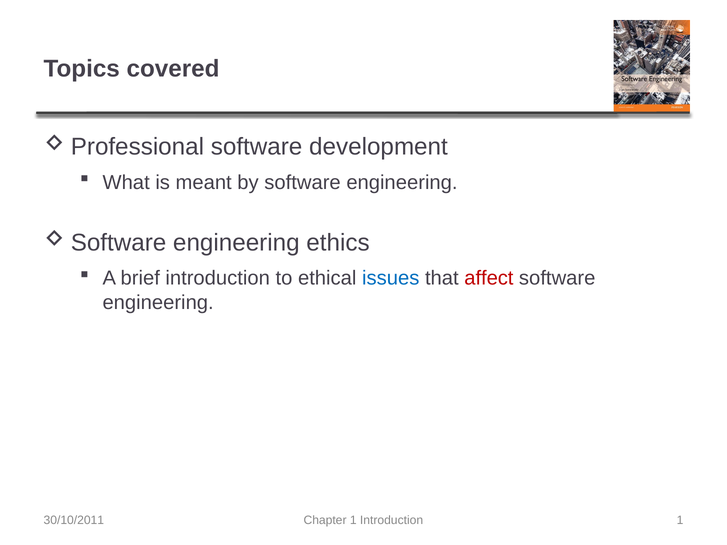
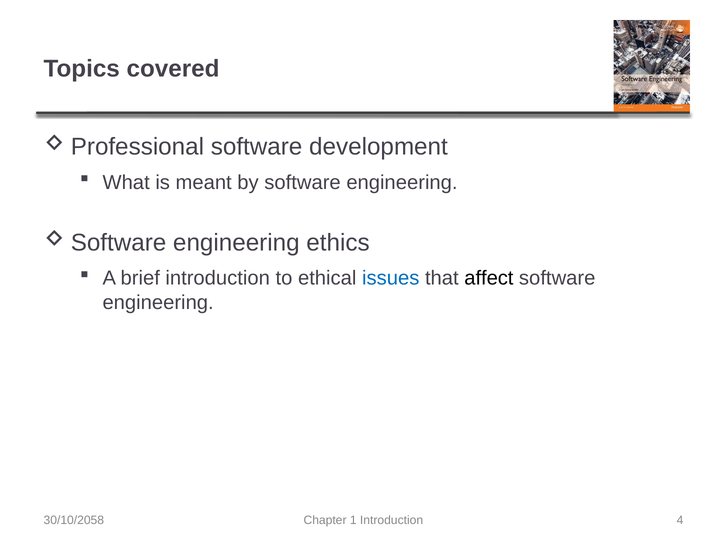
affect colour: red -> black (489, 278)
30/10/2011: 30/10/2011 -> 30/10/2058 (74, 521)
Introduction 1: 1 -> 4 (680, 521)
